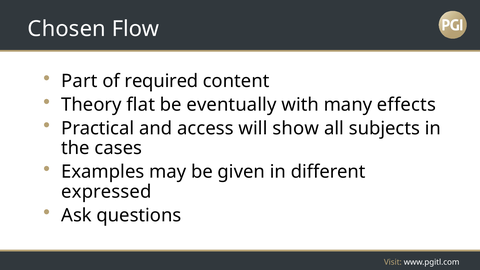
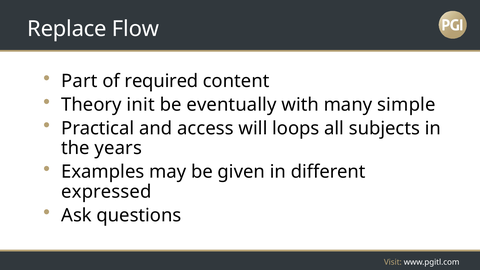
Chosen: Chosen -> Replace (67, 29)
flat: flat -> init (141, 105)
effects: effects -> simple (406, 105)
show: show -> loops (296, 128)
cases: cases -> years (118, 148)
